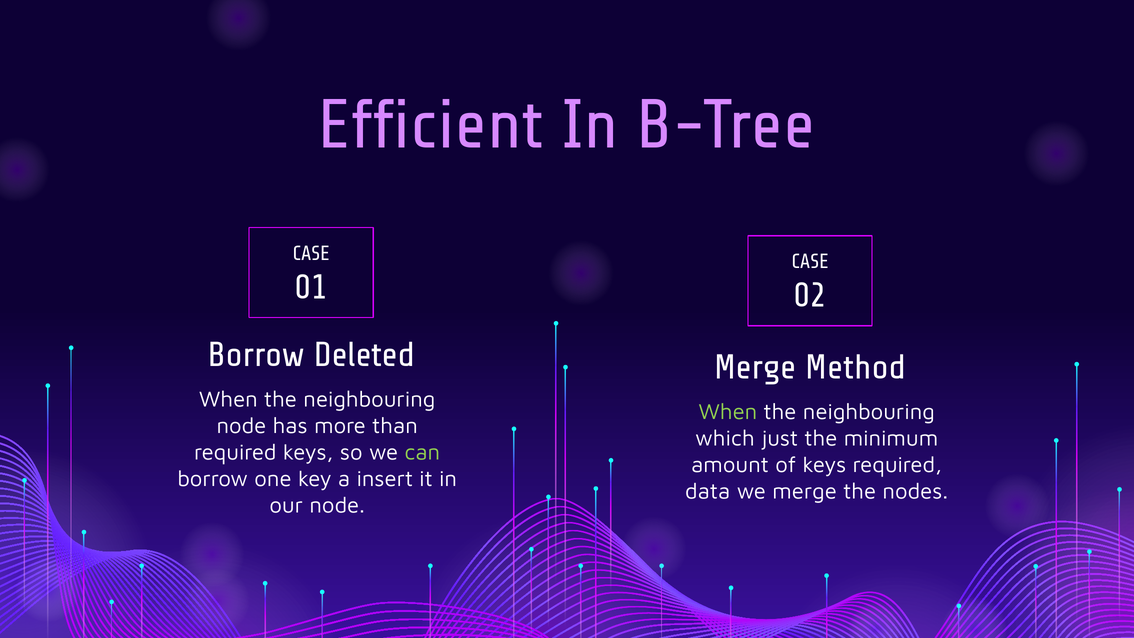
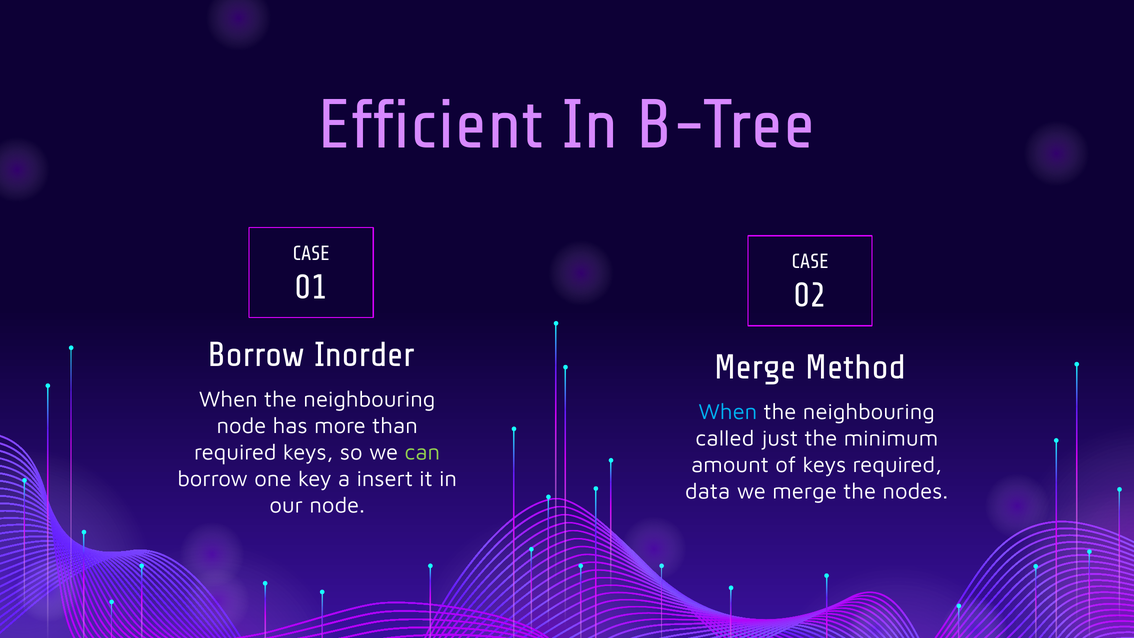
Deleted: Deleted -> Inorder (364, 355)
When colour: light green -> light blue (728, 412)
which: which -> called (725, 438)
